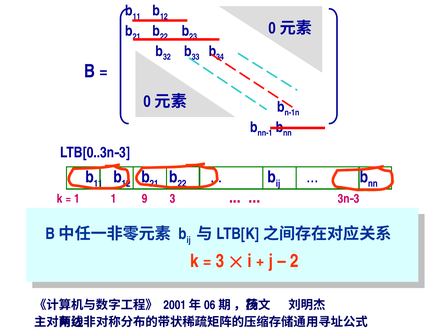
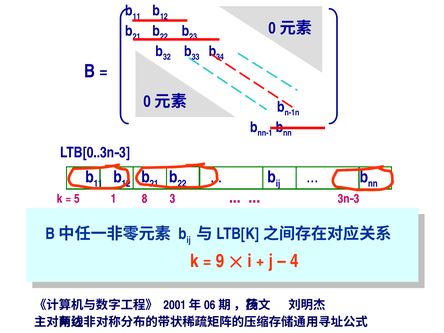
1: 1 -> 5 (77, 199)
9: 9 -> 8 (144, 199)
3: 3 -> 9 (220, 261)
2: 2 -> 4 (294, 261)
